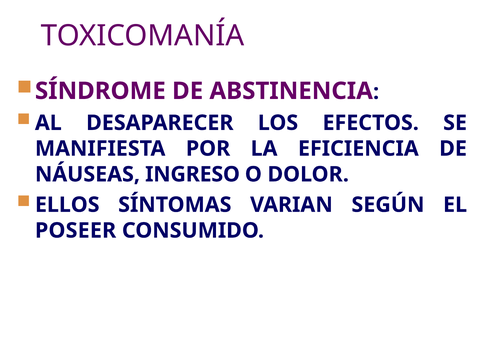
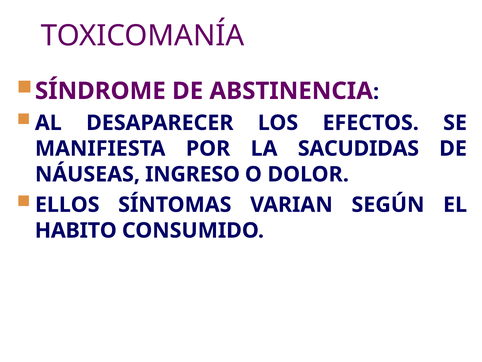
EFICIENCIA: EFICIENCIA -> SACUDIDAS (358, 148)
POSEER: POSEER -> HABITO (76, 230)
